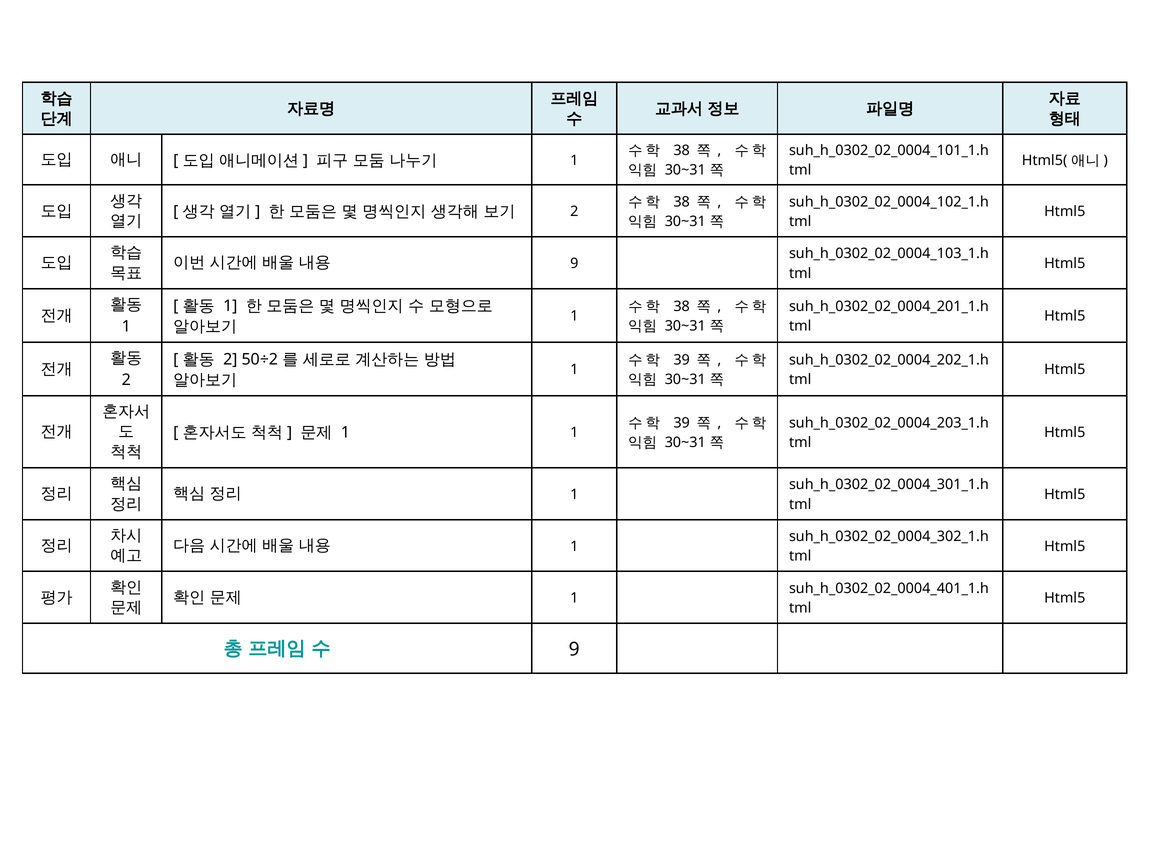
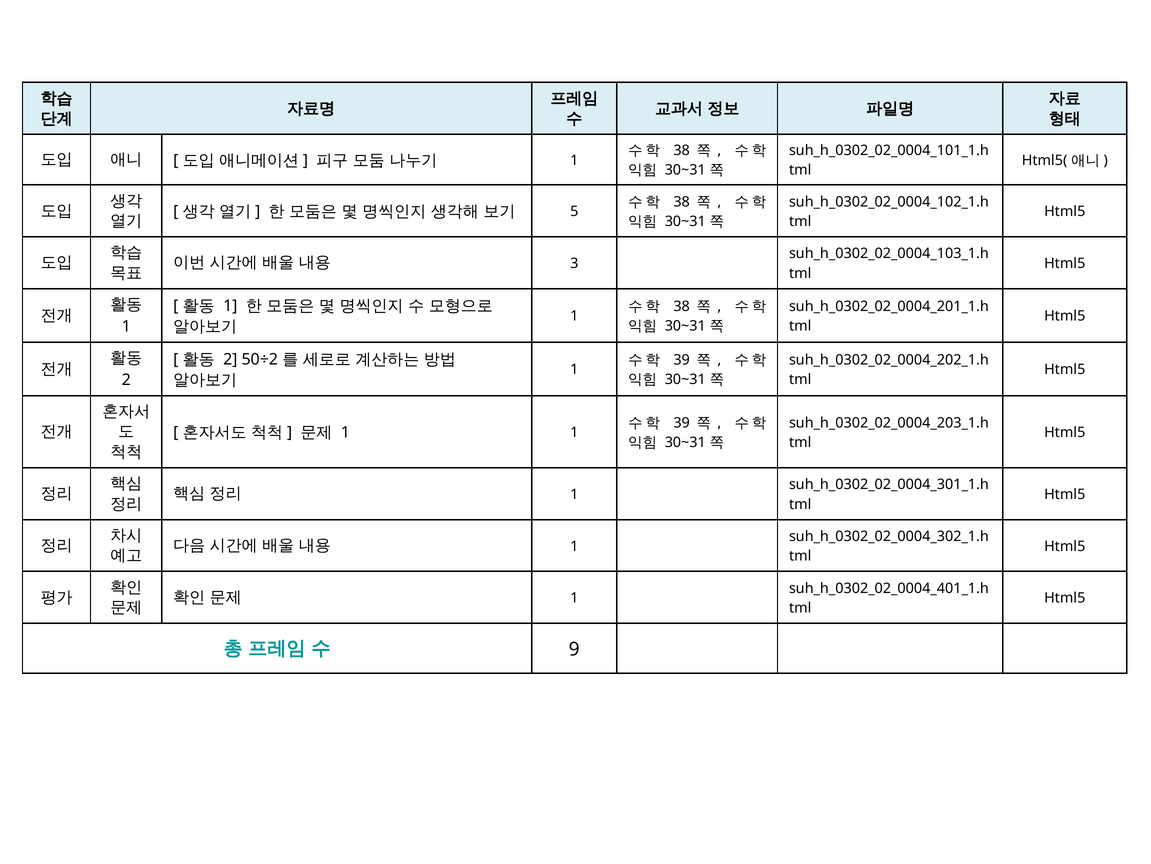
2: 2 -> 5 (574, 211)
9: 9 -> 3 (574, 263)
